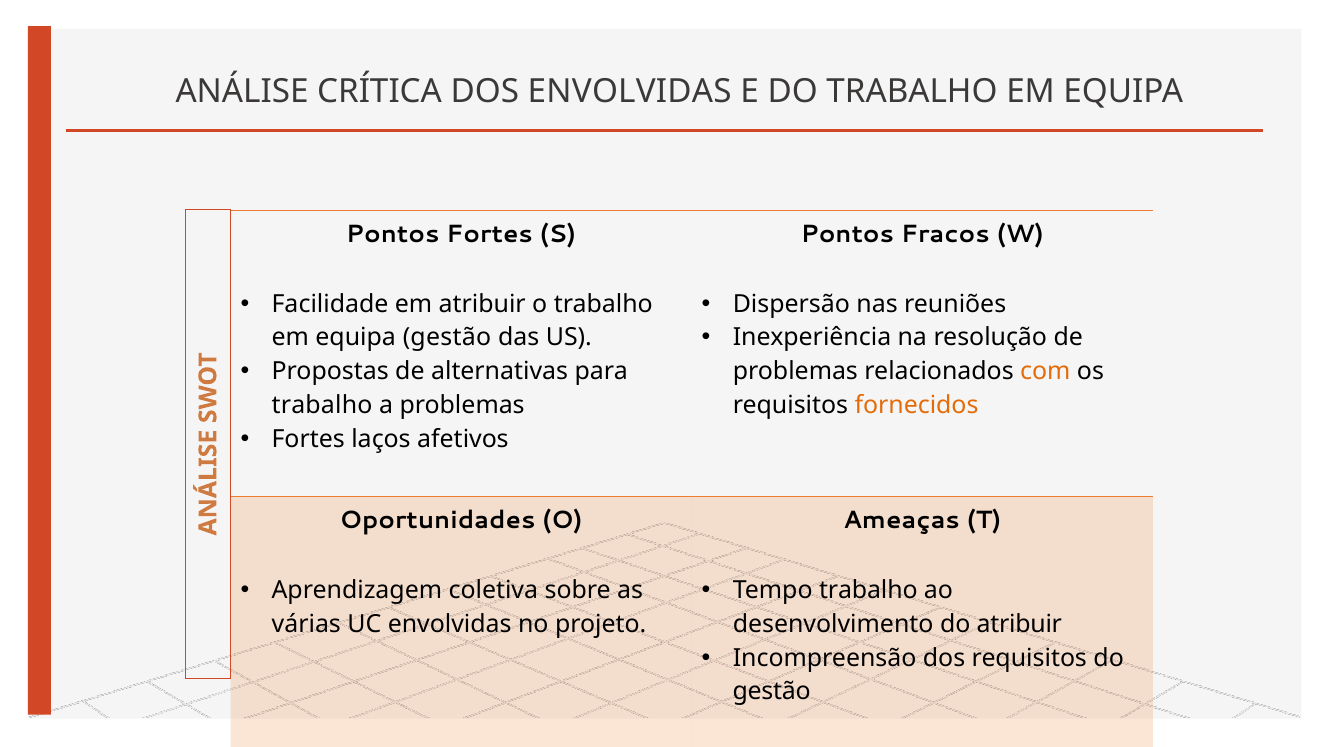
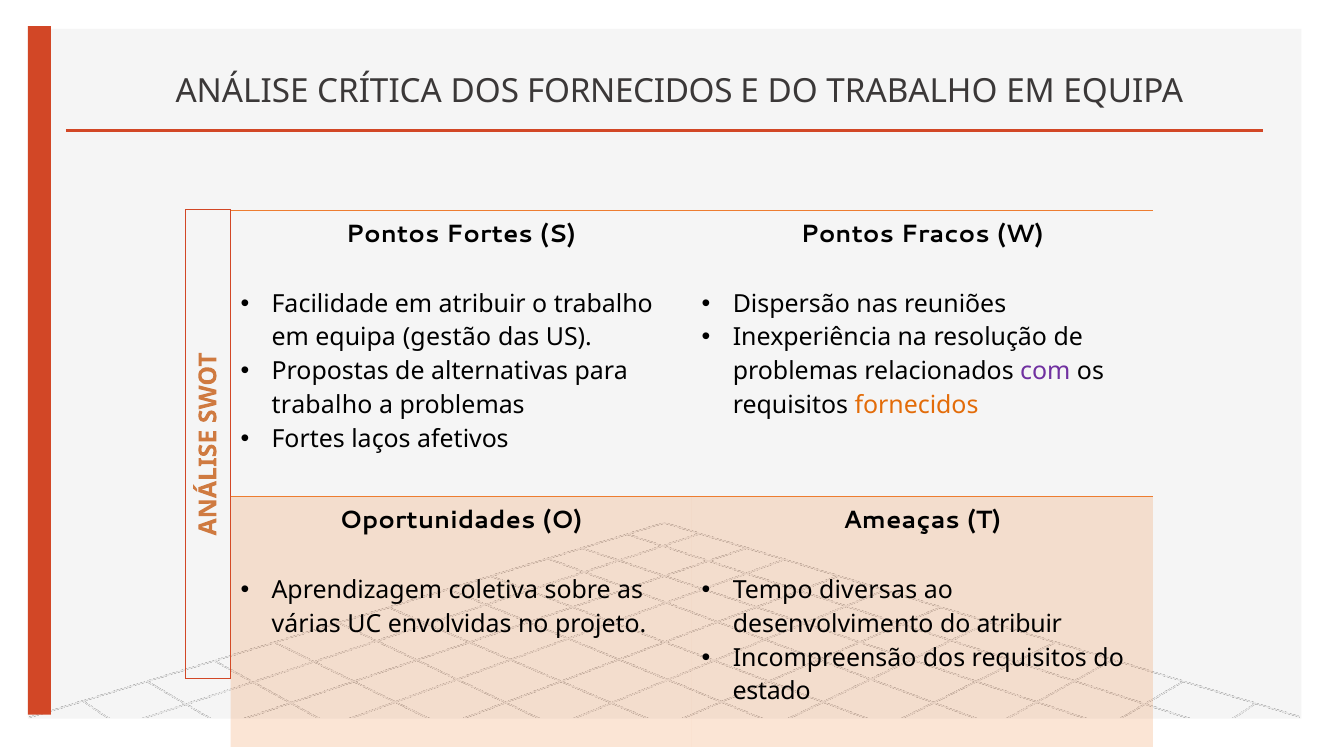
DOS ENVOLVIDAS: ENVOLVIDAS -> FORNECIDOS (630, 92)
com colour: orange -> purple (1045, 372)
Tempo trabalho: trabalho -> diversas (868, 590)
gestão: gestão -> estado (772, 692)
